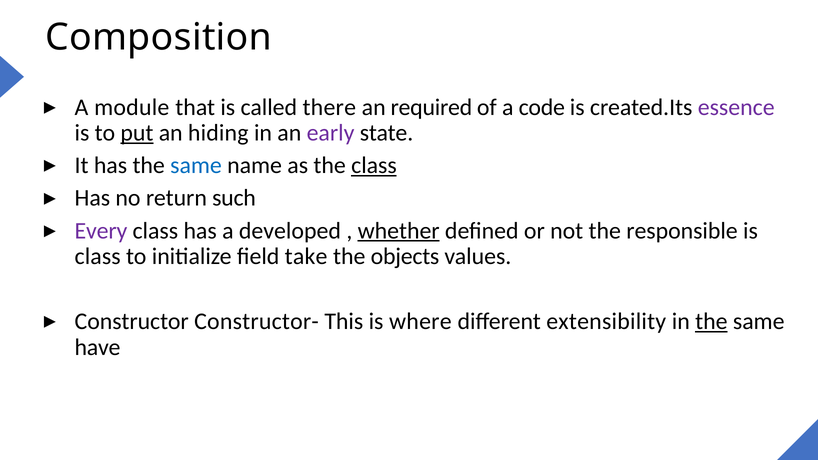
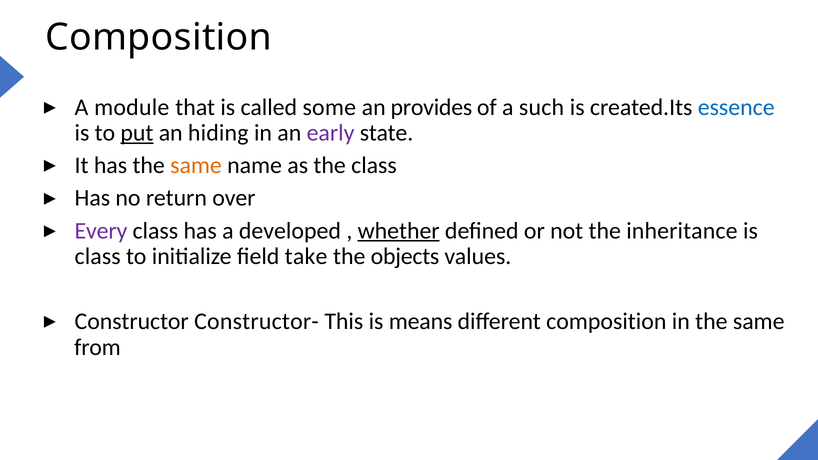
there: there -> some (329, 107)
required: required -> provides (431, 107)
code: code -> such (542, 107)
essence colour: purple -> blue (736, 107)
same colour: blue -> orange (196, 166)
class underline: present -> none (374, 166)
such: such -> over (234, 198)
responsible: responsible -> inheritance (682, 231)
where: where -> means (421, 322)
different extensibility: extensibility -> composition (606, 322)
the underline: present -> none (711, 322)
have: have -> from (97, 347)
